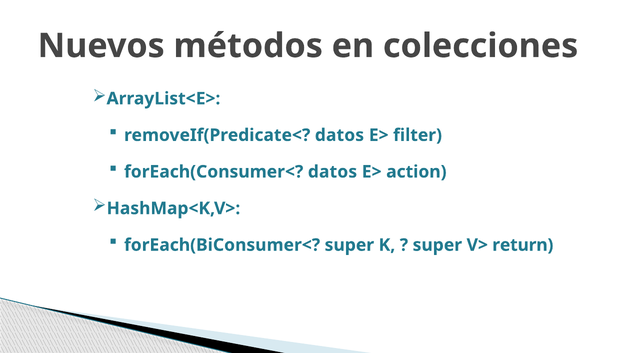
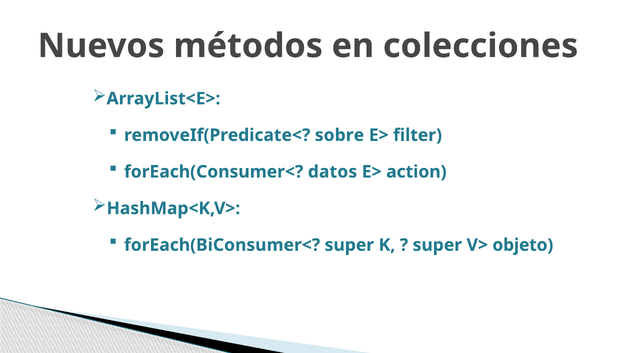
removeIf(Predicate< datos: datos -> sobre (339, 135)
return: return -> objeto (523, 245)
